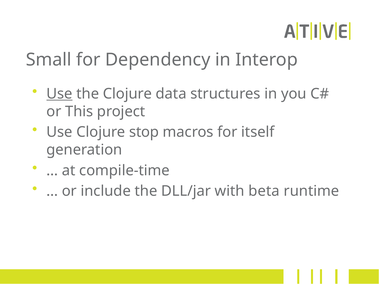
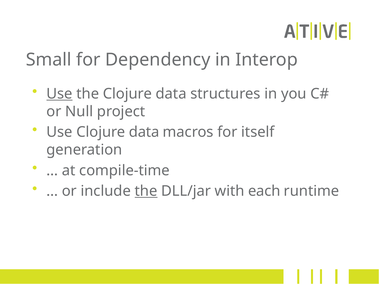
This: This -> Null (79, 112)
Use Clojure stop: stop -> data (144, 132)
the underline: none -> present (146, 191)
beta: beta -> each (264, 191)
